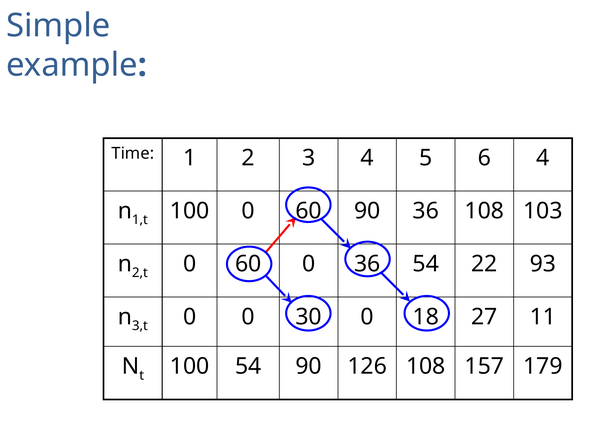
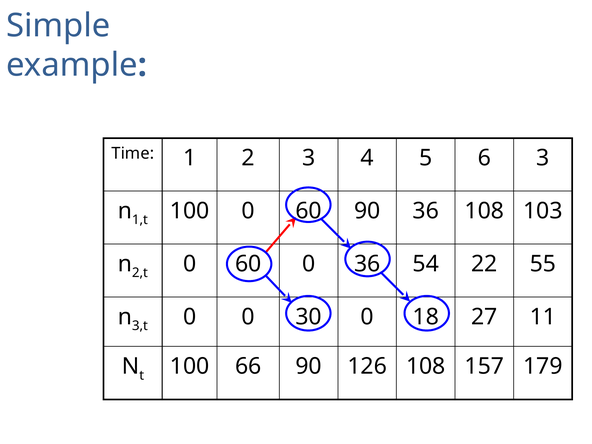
6 4: 4 -> 3 (543, 158)
93: 93 -> 55 (543, 264)
100 54: 54 -> 66 (248, 366)
